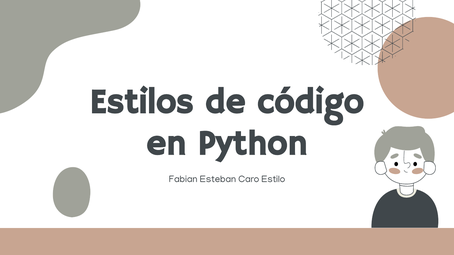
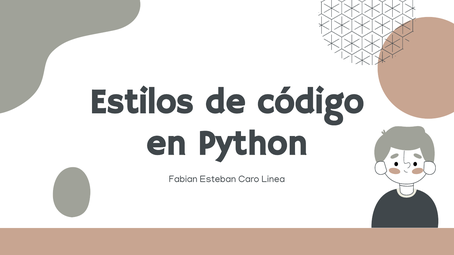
Estilo: Estilo -> Linea (273, 179)
